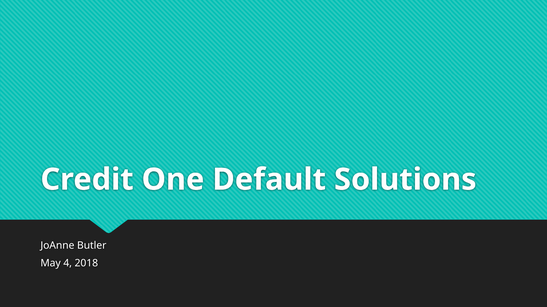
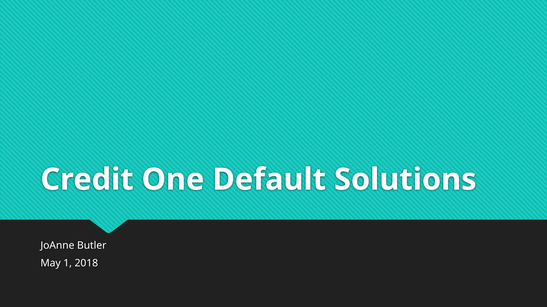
4: 4 -> 1 (68, 264)
